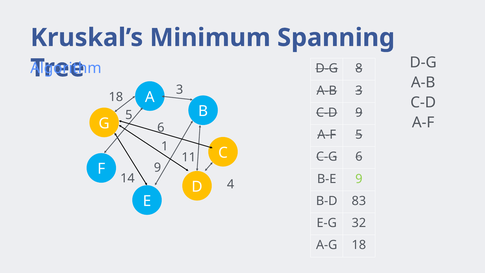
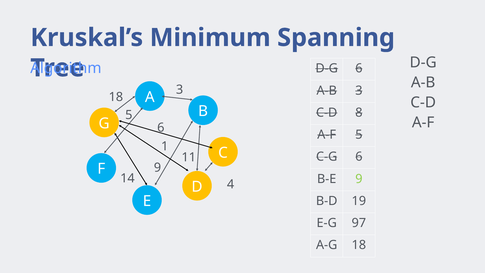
D-G 8: 8 -> 6 (359, 68)
C-D 9: 9 -> 8 (359, 113)
83: 83 -> 19 (359, 201)
32: 32 -> 97 (359, 223)
